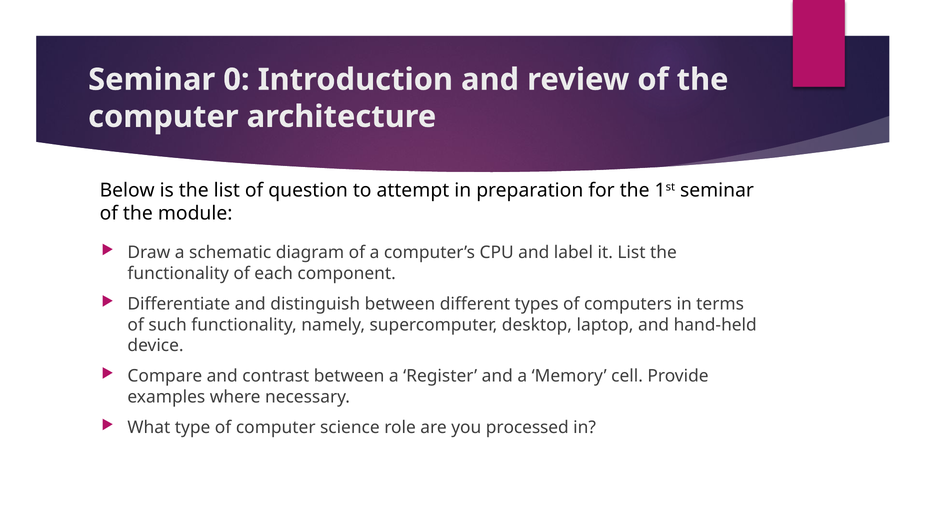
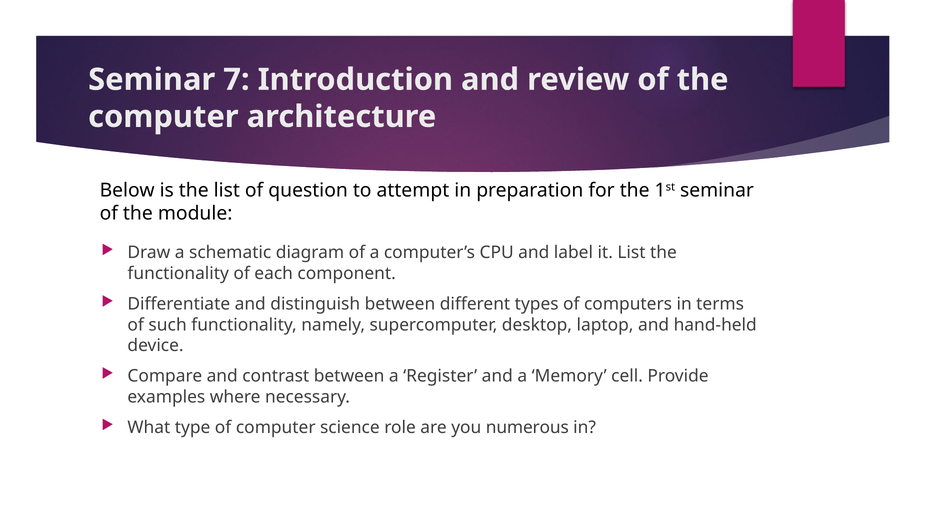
0: 0 -> 7 (236, 80)
processed: processed -> numerous (527, 427)
